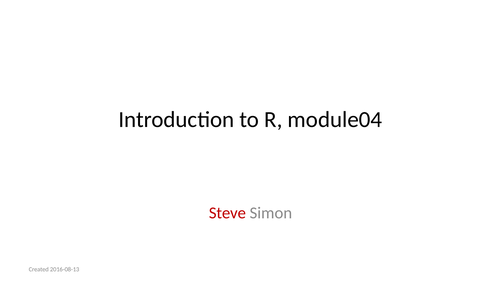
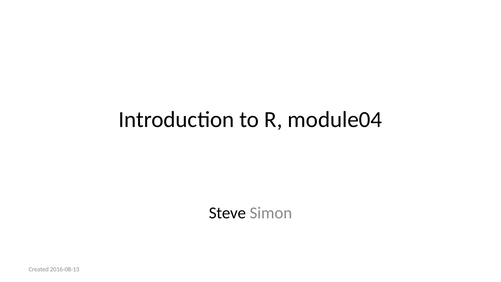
Steve colour: red -> black (227, 213)
